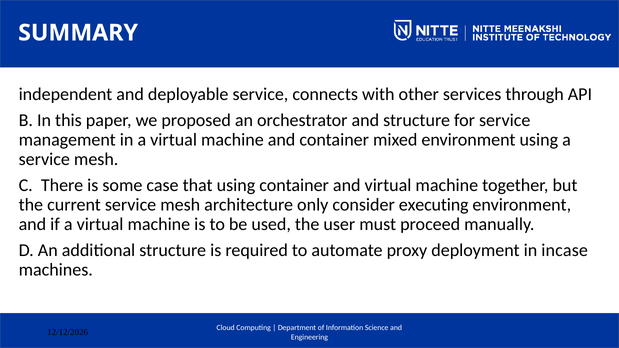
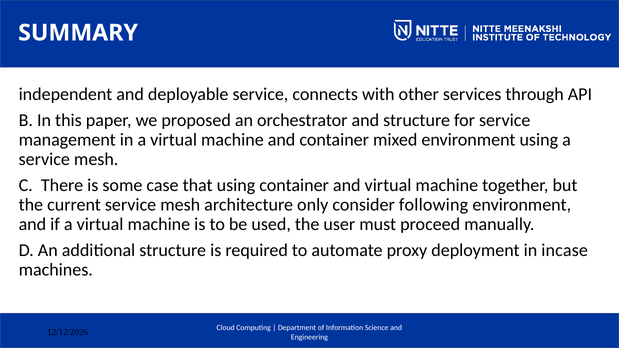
executing: executing -> following (434, 205)
